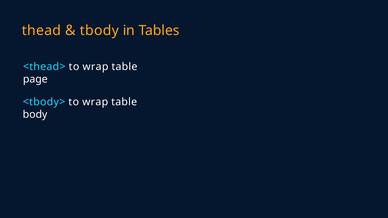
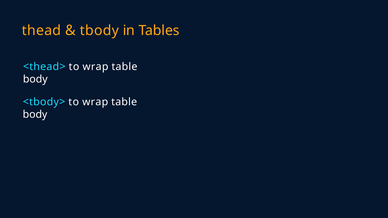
page: page -> body (35, 79)
